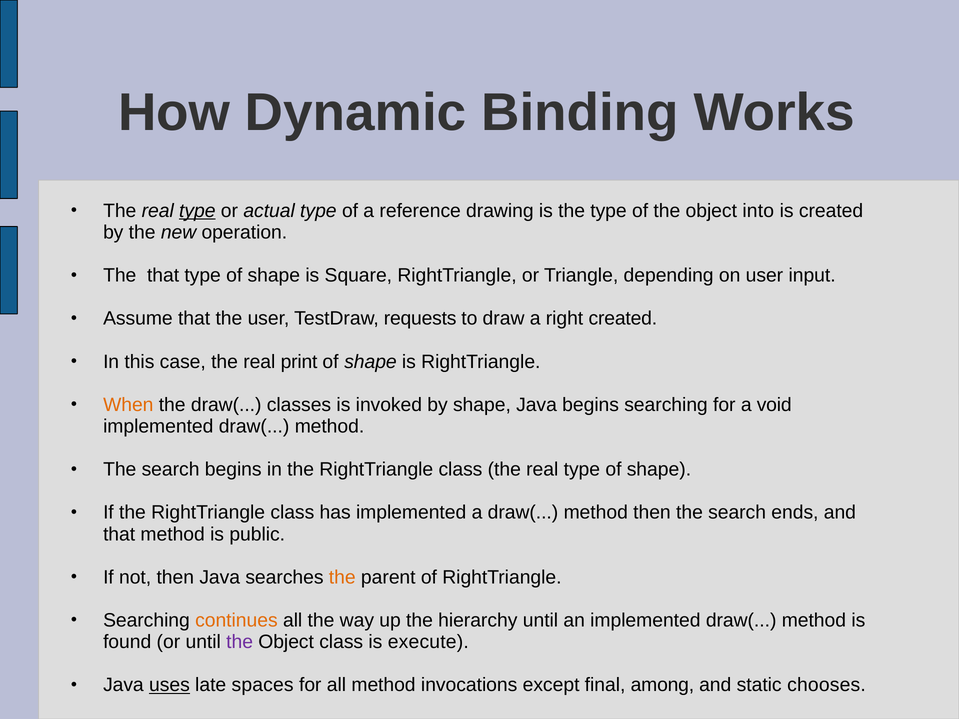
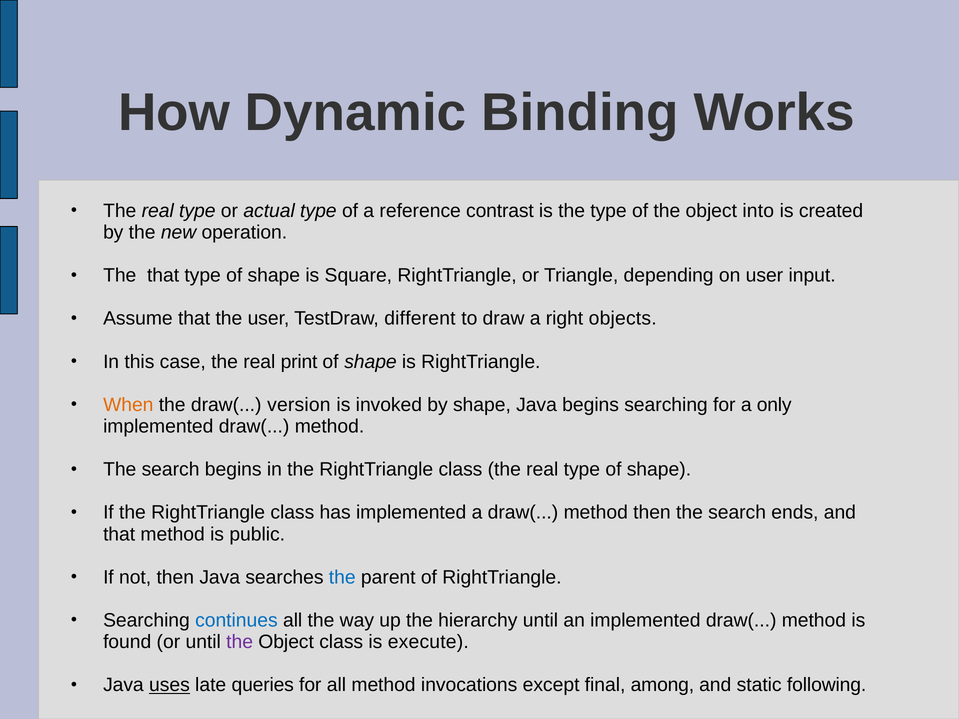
type underline: present -> none (197, 211)
drawing: drawing -> contrast (500, 211)
requests: requests -> different (420, 319)
right created: created -> objects (623, 319)
classes: classes -> version (299, 405)
void: void -> only (774, 405)
the colour: orange -> blue (342, 577)
continues colour: orange -> blue (236, 620)
spaces: spaces -> queries (263, 685)
chooses: chooses -> following (827, 685)
